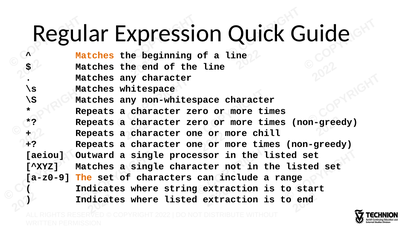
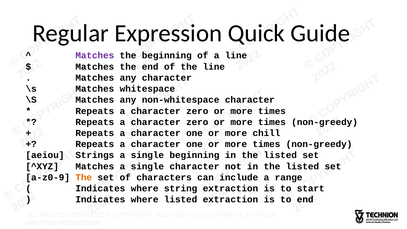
Matches colour: orange -> purple (95, 56)
Outward: Outward -> Strings (95, 155)
processor: processor -> beginning (194, 155)
